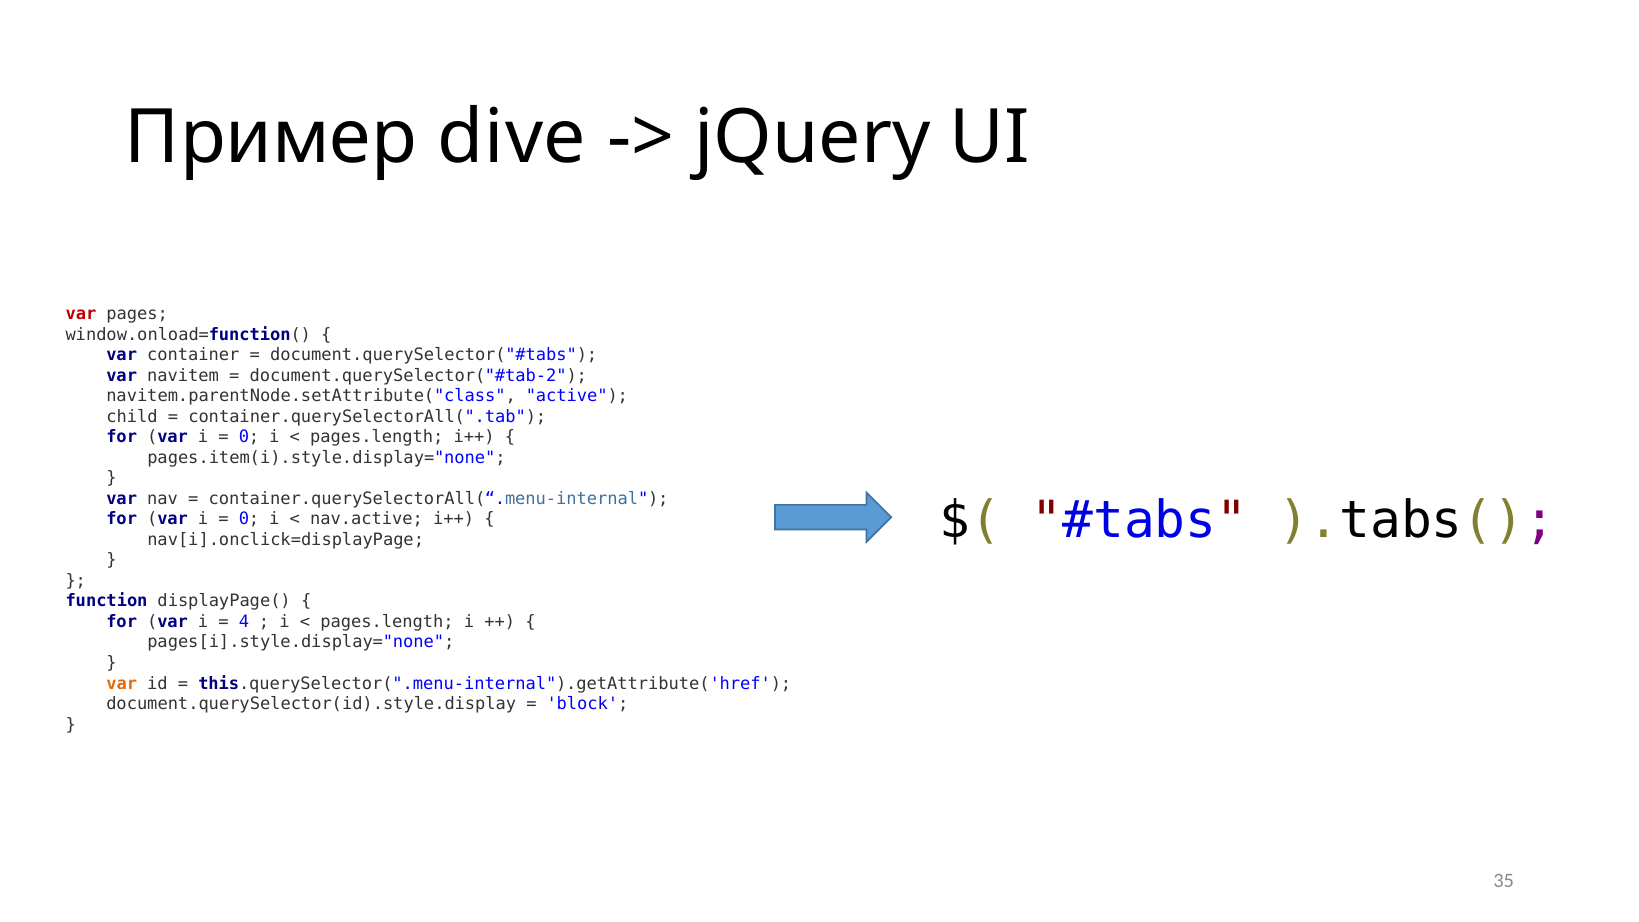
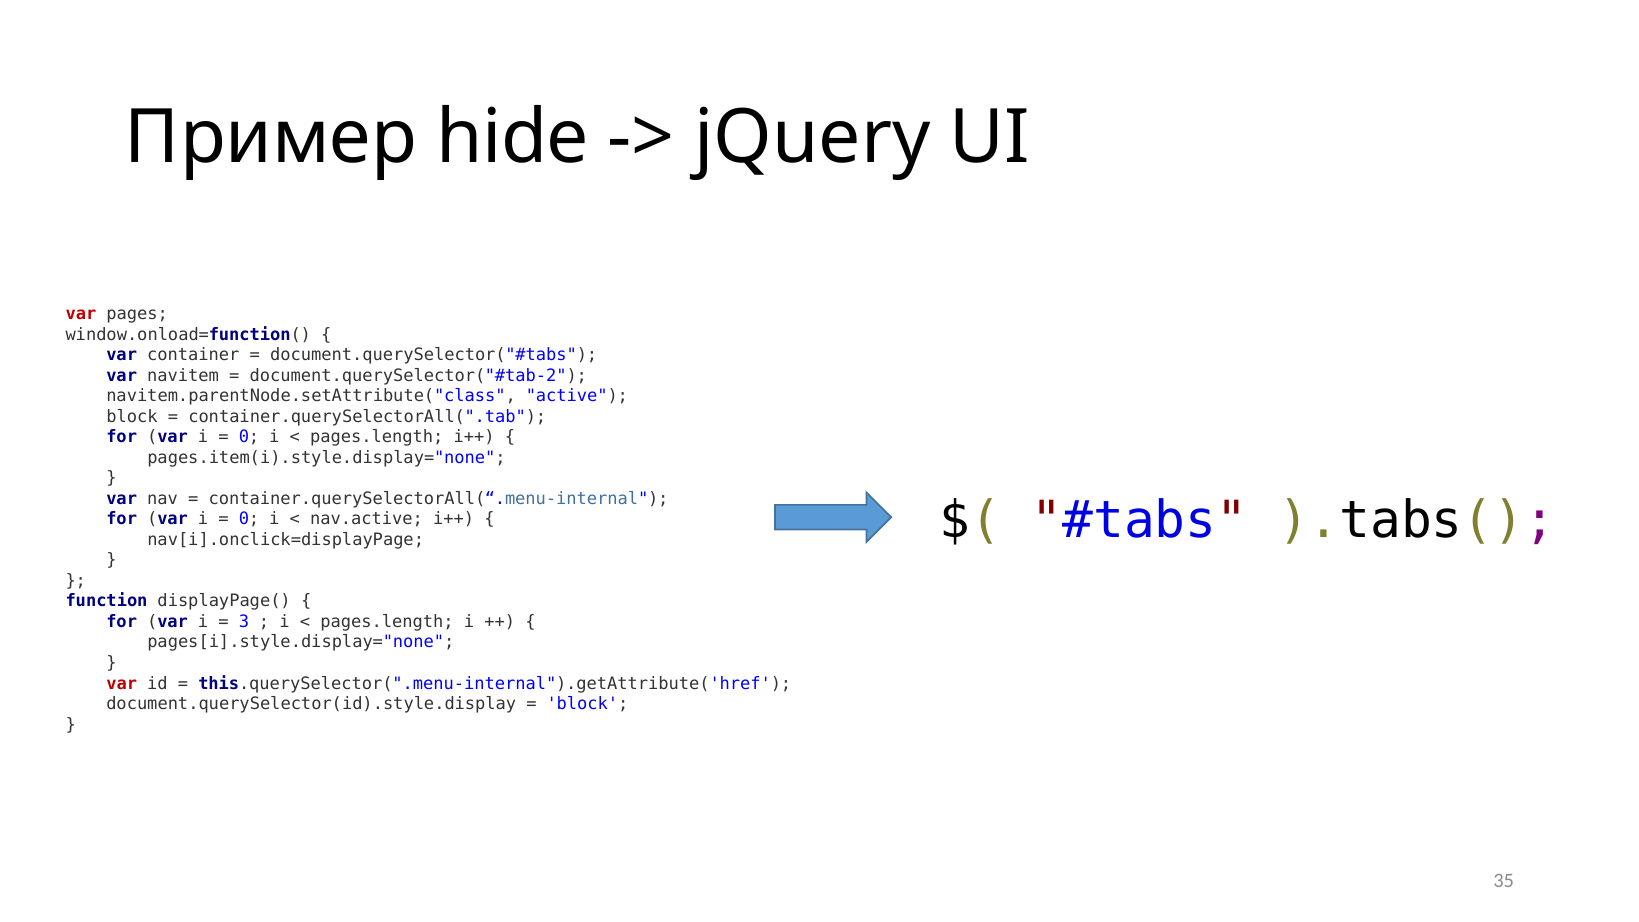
dive: dive -> hide (513, 138)
child: child -> block (132, 417)
4: 4 -> 3 (244, 622)
var colour: orange -> red (122, 683)
